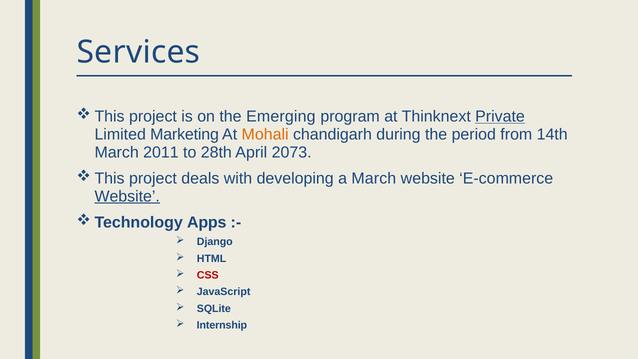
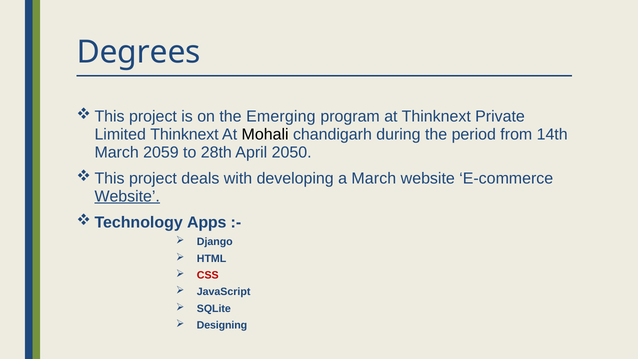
Services: Services -> Degrees (139, 52)
Private underline: present -> none (500, 116)
Limited Marketing: Marketing -> Thinknext (184, 134)
Mohali colour: orange -> black (265, 134)
2011: 2011 -> 2059 (161, 152)
2073: 2073 -> 2050 (292, 152)
Internship: Internship -> Designing (222, 325)
